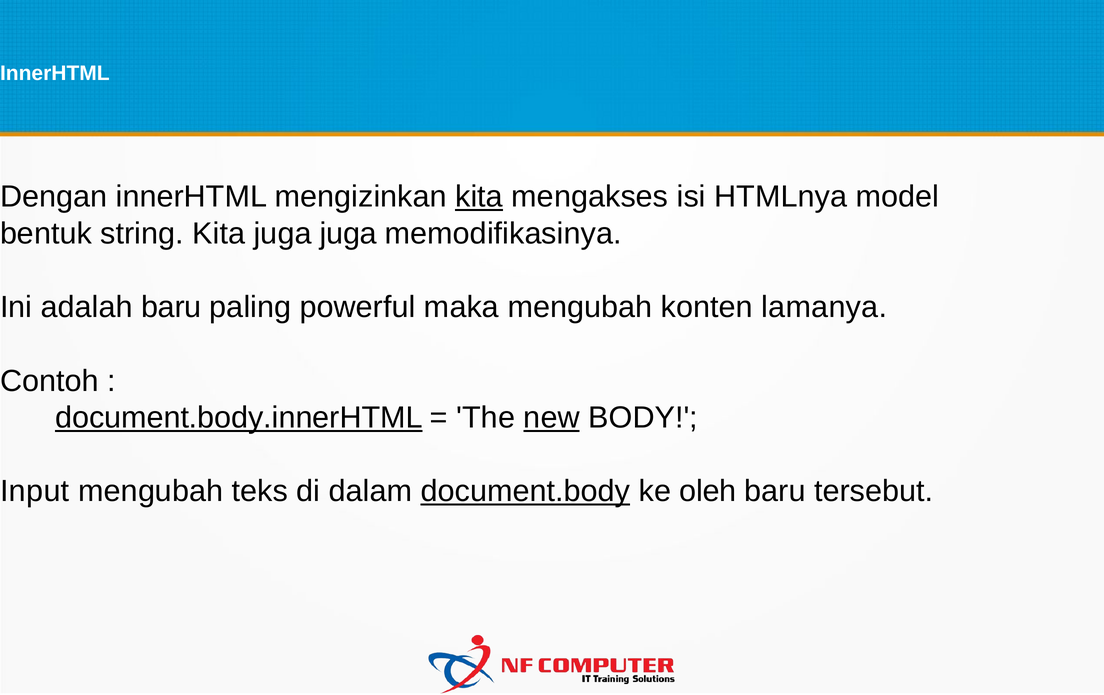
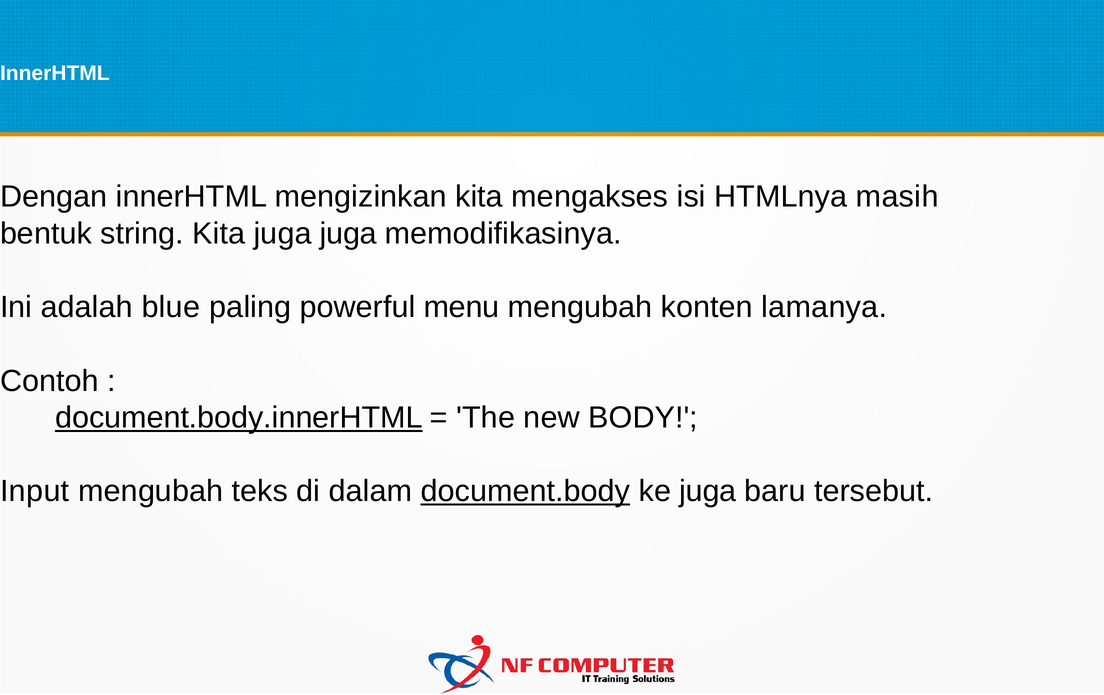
kita underline: present -> none (479, 197)
model: model -> masih (897, 197)
adalah baru: baru -> blue (171, 308)
maka: maka -> menu (462, 308)
new underline: present -> none (552, 418)
ke oleh: oleh -> juga (708, 492)
